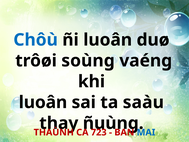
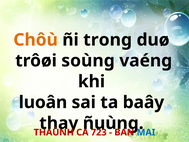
Chôù colour: blue -> orange (36, 40)
ñi luoân: luoân -> trong (108, 40)
saàu: saàu -> baây (143, 102)
